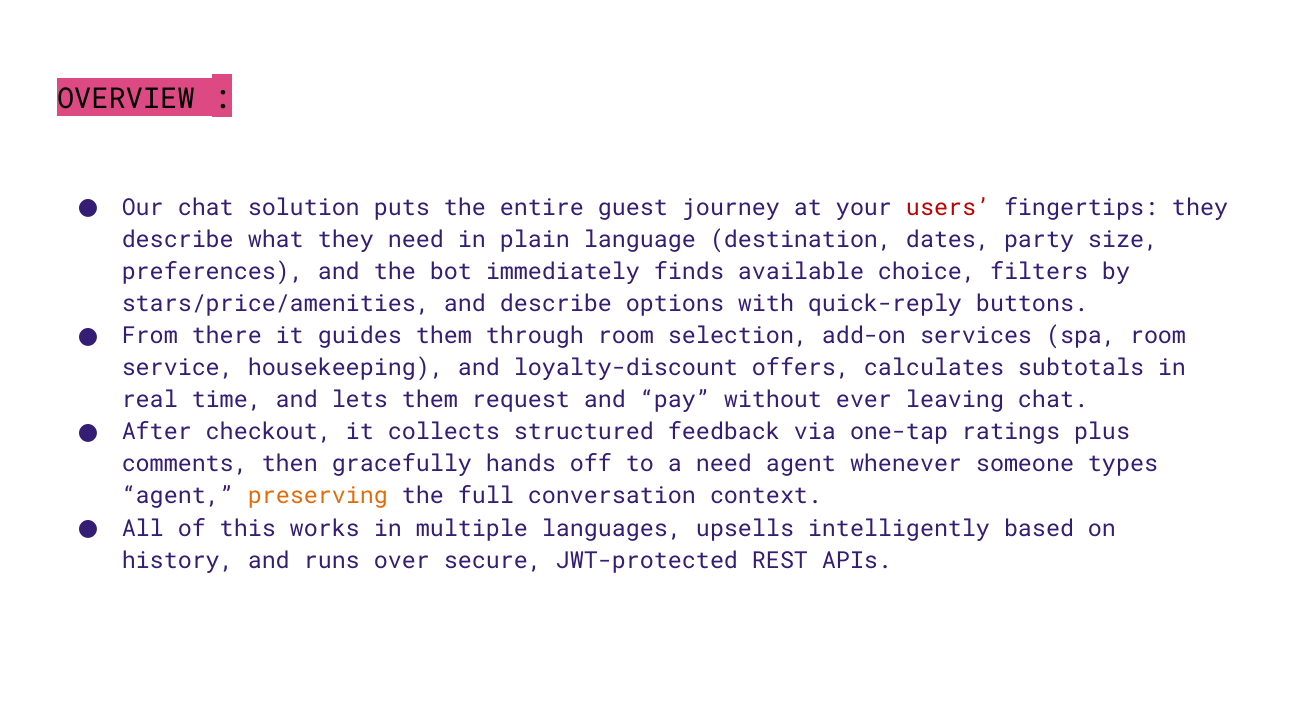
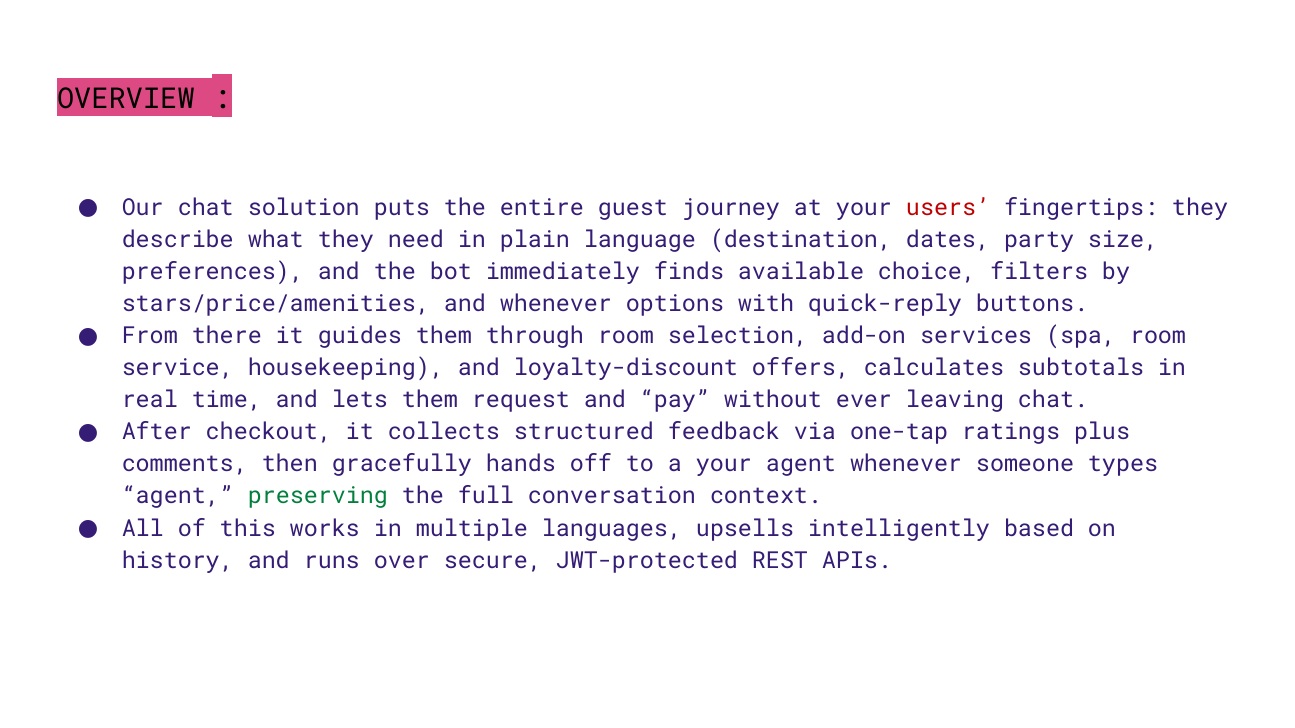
and describe: describe -> whenever (556, 304)
a need: need -> your (724, 464)
preserving colour: orange -> green (318, 497)
